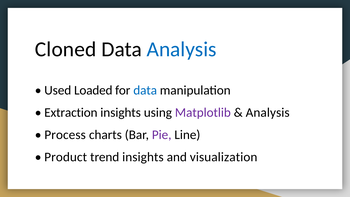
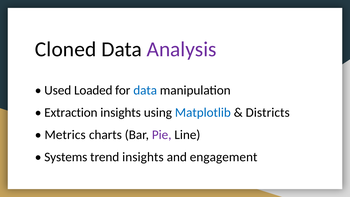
Analysis colour: blue -> purple (182, 49)
Matplotlib colour: purple -> blue (203, 113)
Analysis: Analysis -> Districts (268, 113)
Process: Process -> Metrics (65, 135)
Product: Product -> Systems (66, 157)
visualization: visualization -> engagement (224, 157)
